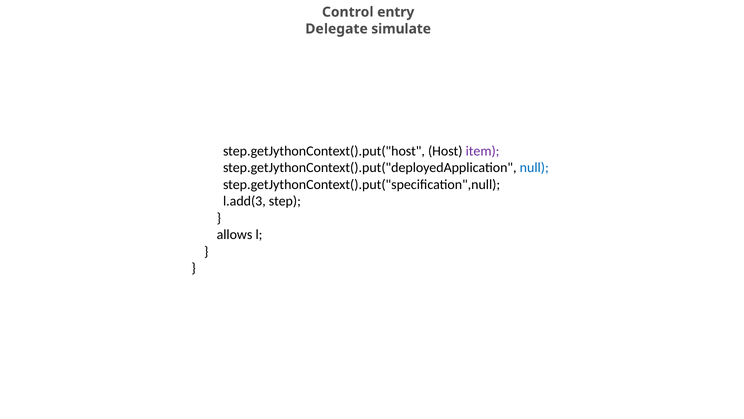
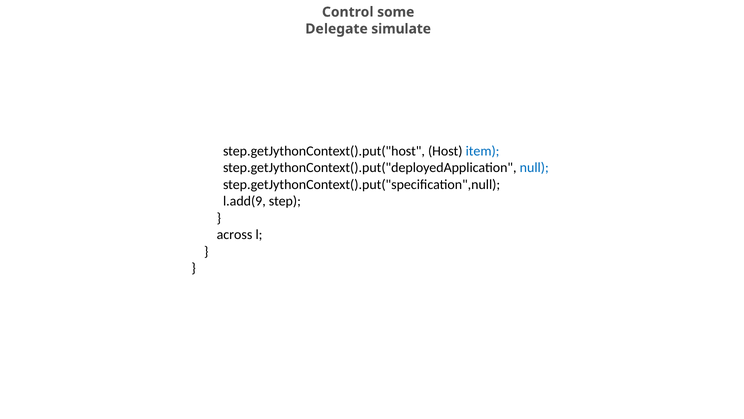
entry: entry -> some (396, 12)
item colour: purple -> blue (483, 151)
l.add(3: l.add(3 -> l.add(9 (244, 201)
allows: allows -> across (235, 235)
